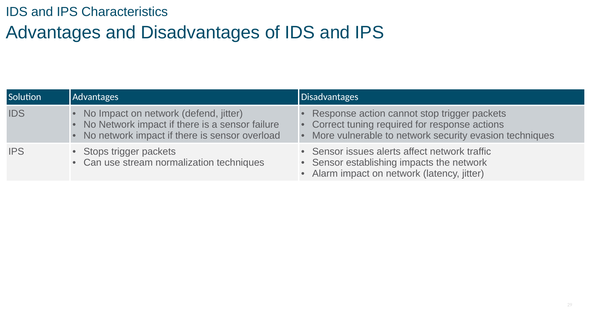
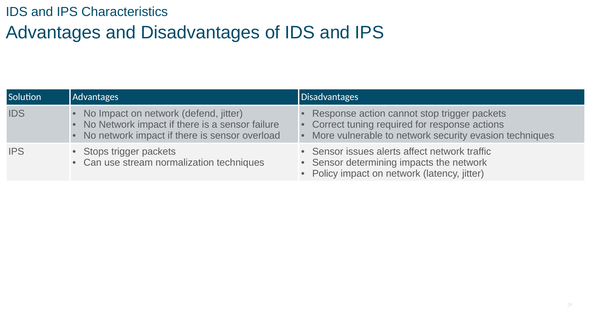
establishing: establishing -> determining (371, 163)
Alarm: Alarm -> Policy (325, 174)
